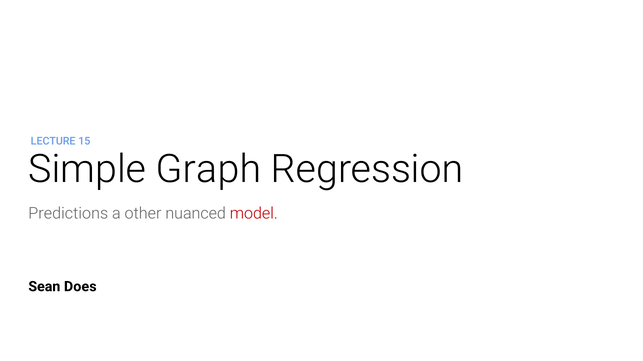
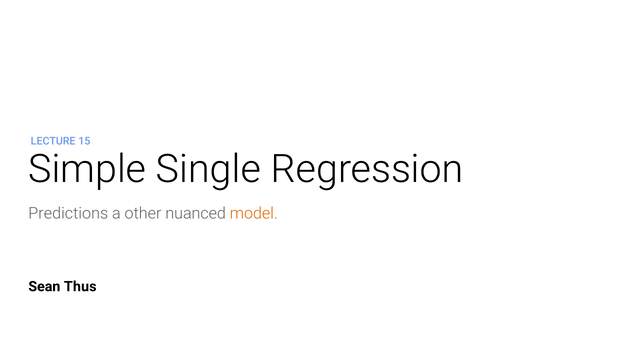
Graph: Graph -> Single (208, 169)
model colour: red -> orange (254, 214)
Does: Does -> Thus (80, 287)
